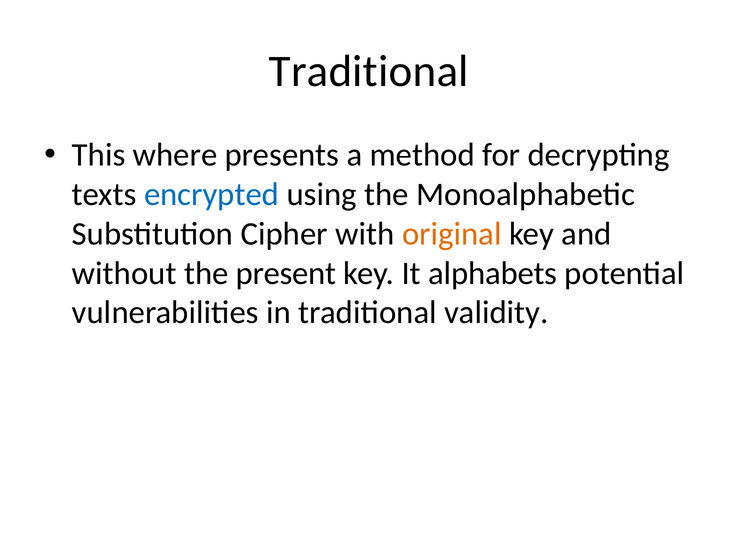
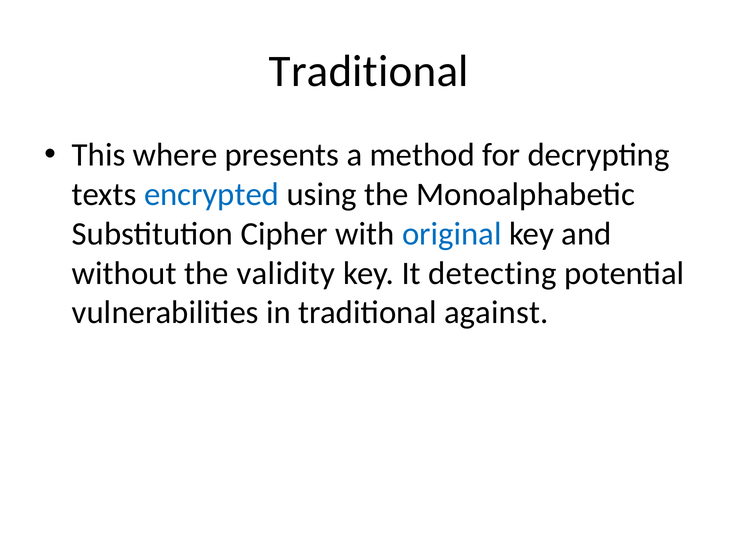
original colour: orange -> blue (452, 234)
present: present -> validity (286, 273)
alphabets: alphabets -> detecting (492, 273)
validity: validity -> against (496, 312)
